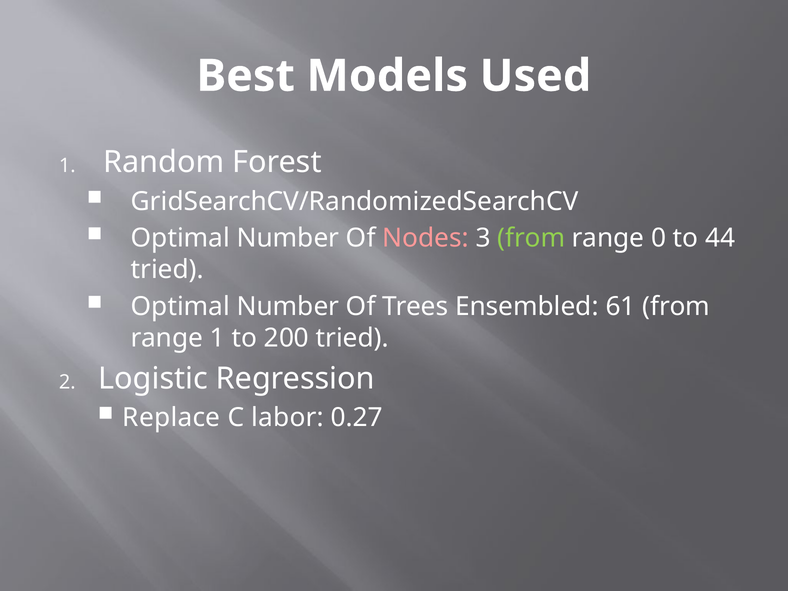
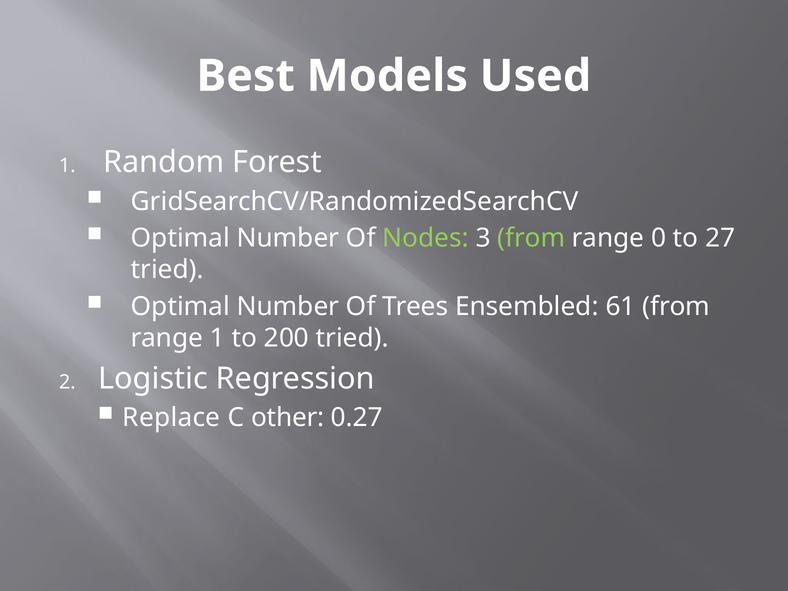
Nodes colour: pink -> light green (426, 238)
44: 44 -> 27 (720, 238)
labor: labor -> other (288, 418)
